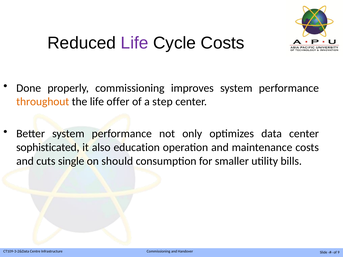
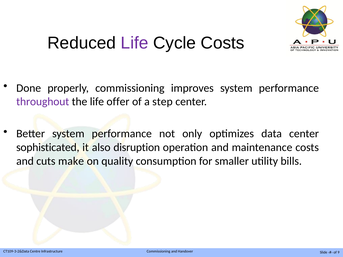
throughout colour: orange -> purple (43, 102)
education: education -> disruption (137, 148)
single: single -> make (71, 161)
should: should -> quality (117, 161)
